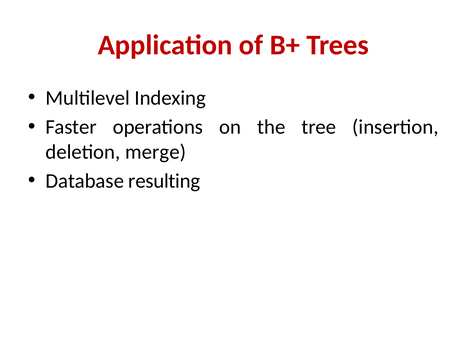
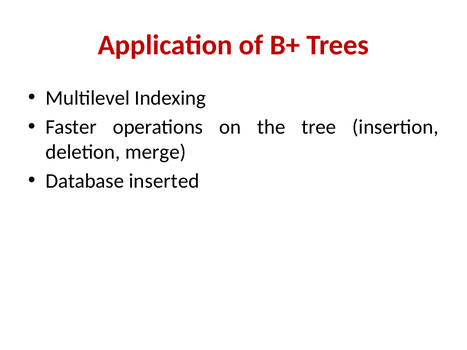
resulting: resulting -> inserted (164, 181)
